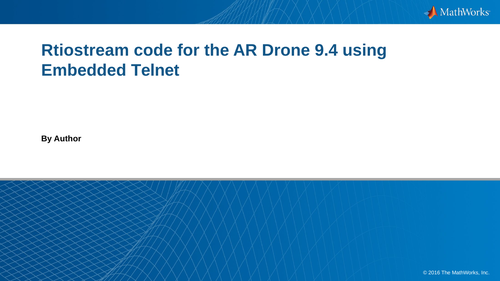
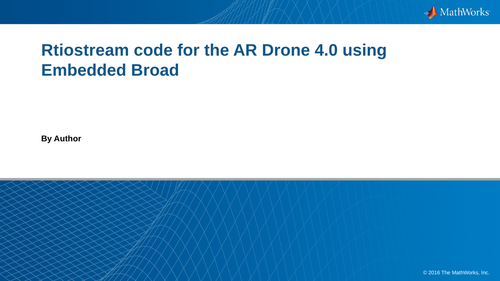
9.4: 9.4 -> 4.0 (326, 51)
Telnet: Telnet -> Broad (155, 71)
